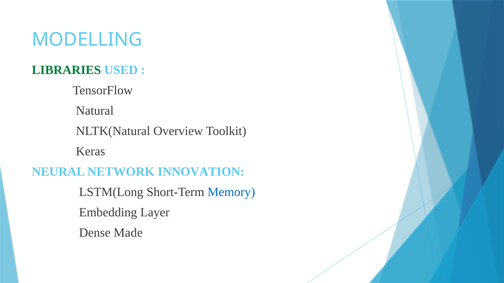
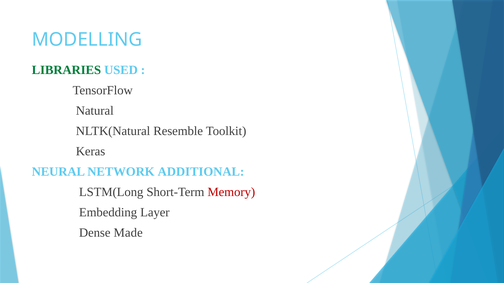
Overview: Overview -> Resemble (178, 131)
INNOVATION: INNOVATION -> ADDITIONAL (201, 172)
Memory colour: blue -> red (231, 192)
